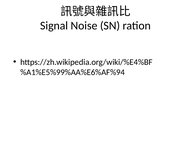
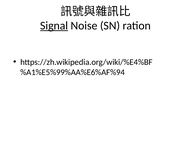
Signal underline: none -> present (54, 25)
